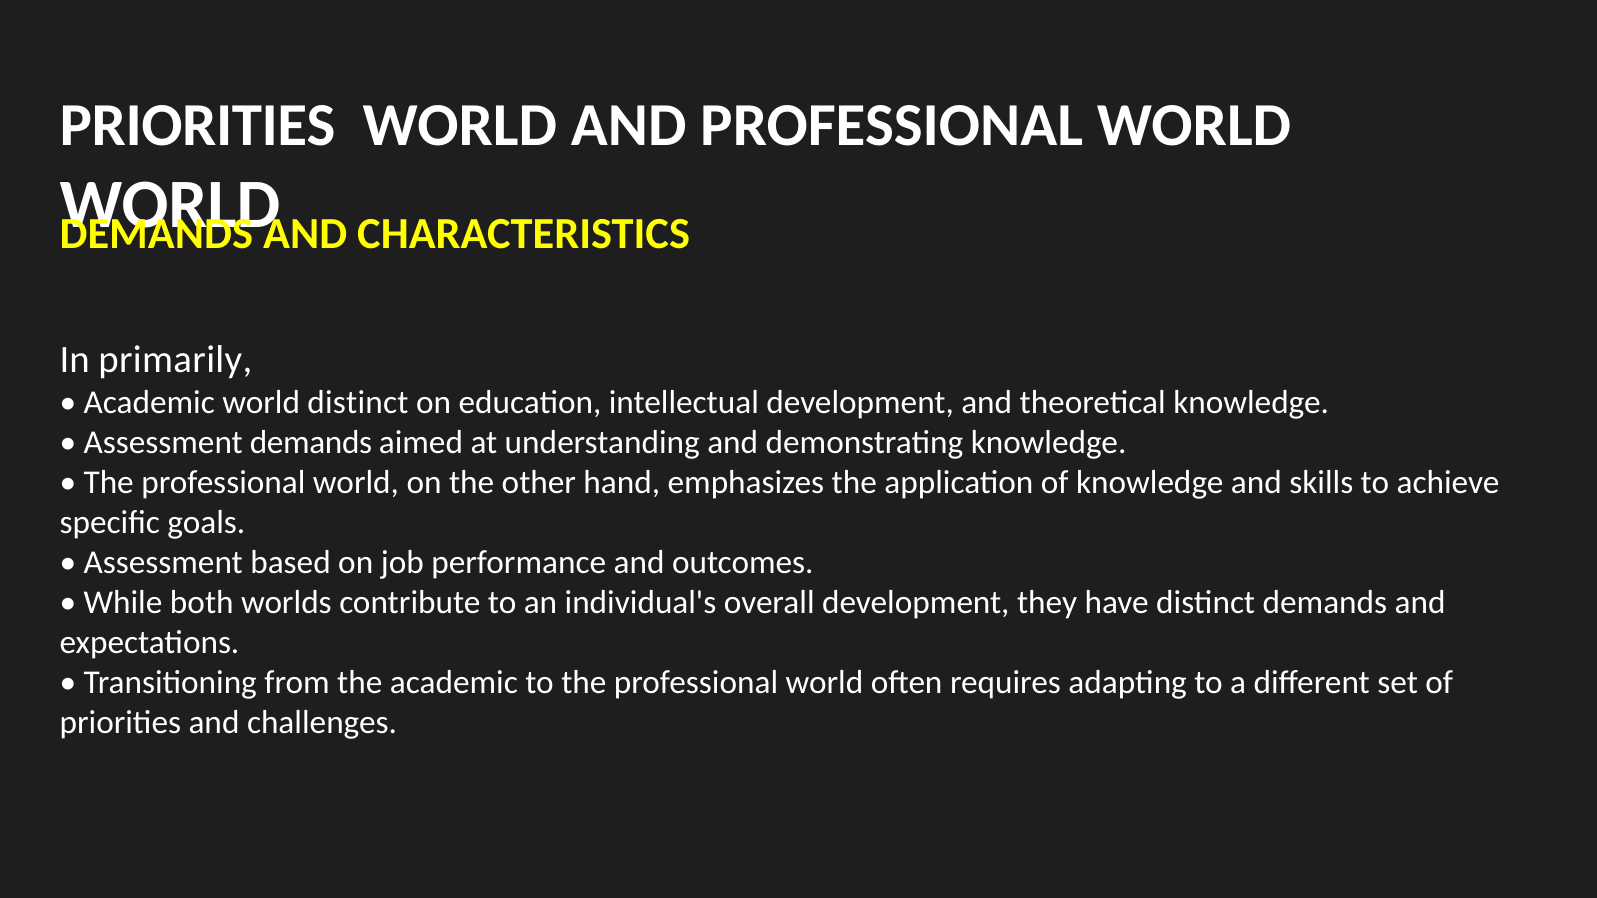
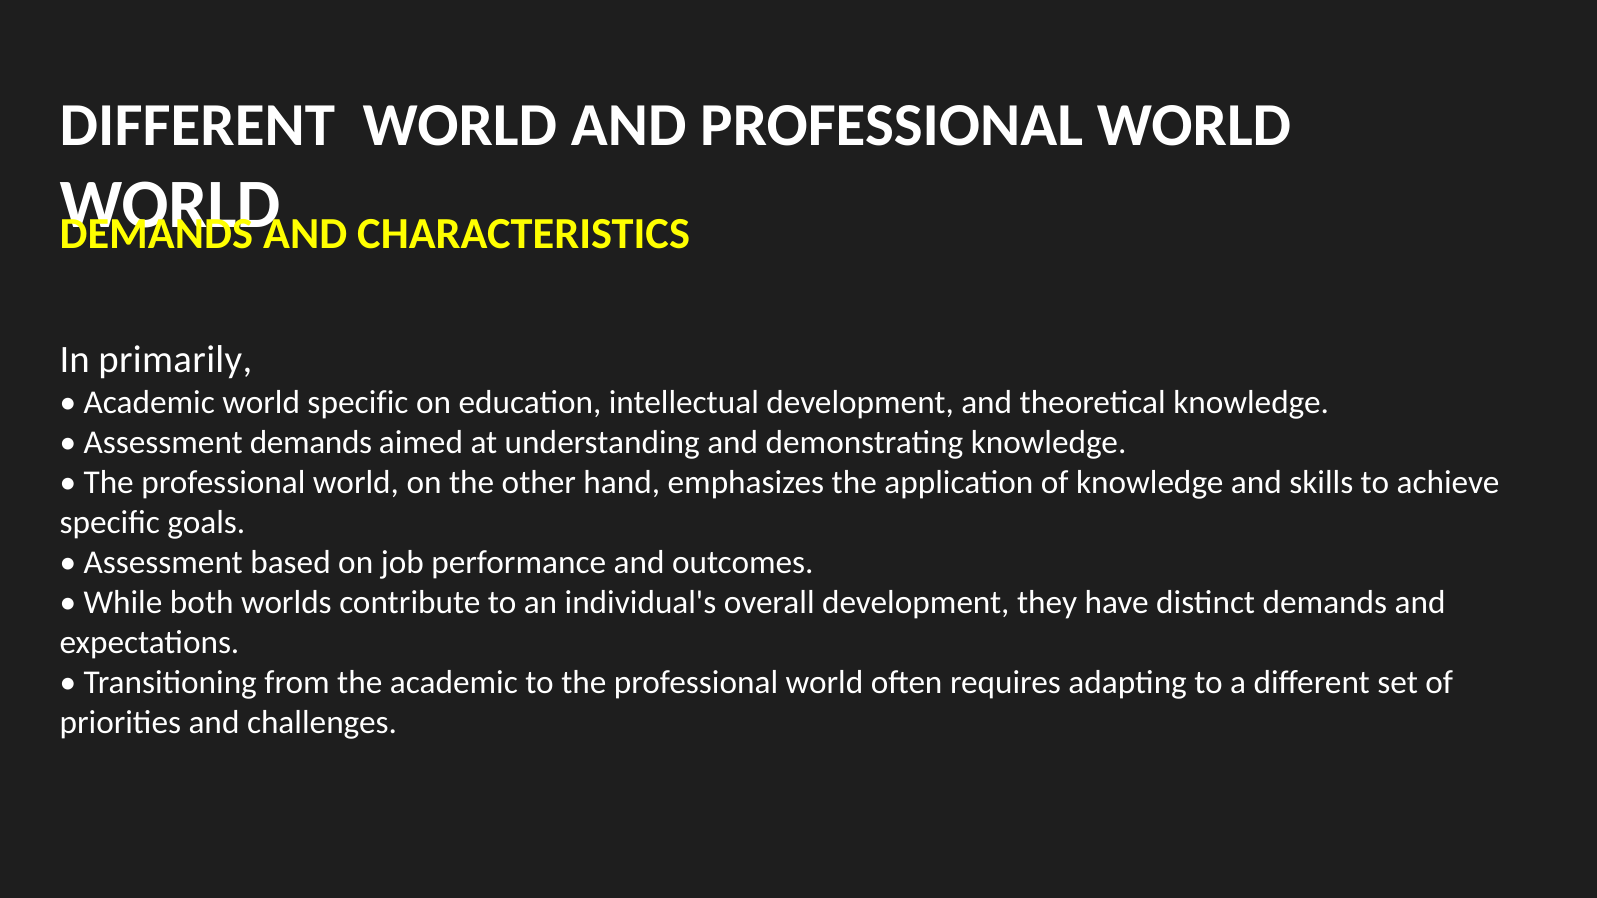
PRIORITIES: PRIORITIES -> DIFFERENT (197, 126)
world distinct: distinct -> specific (358, 403)
